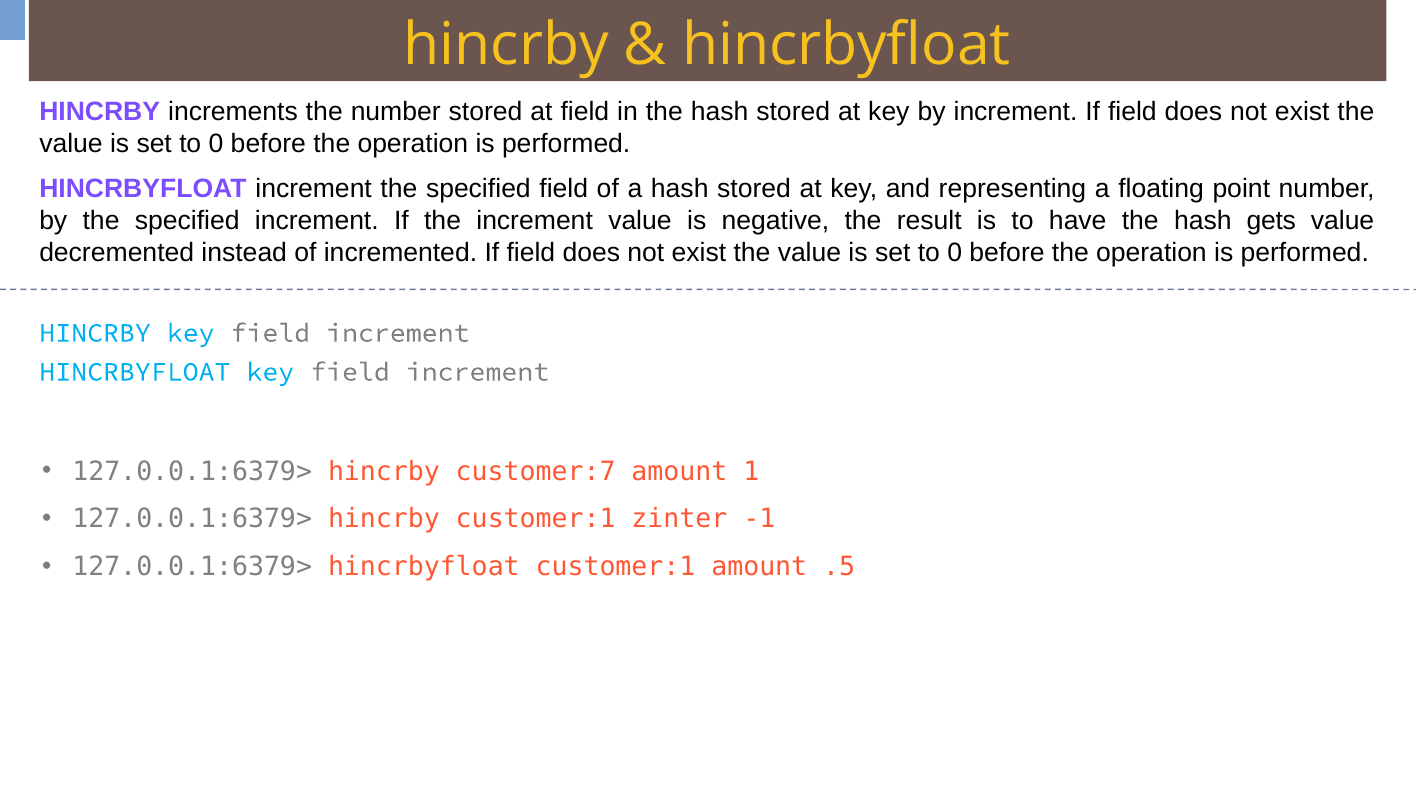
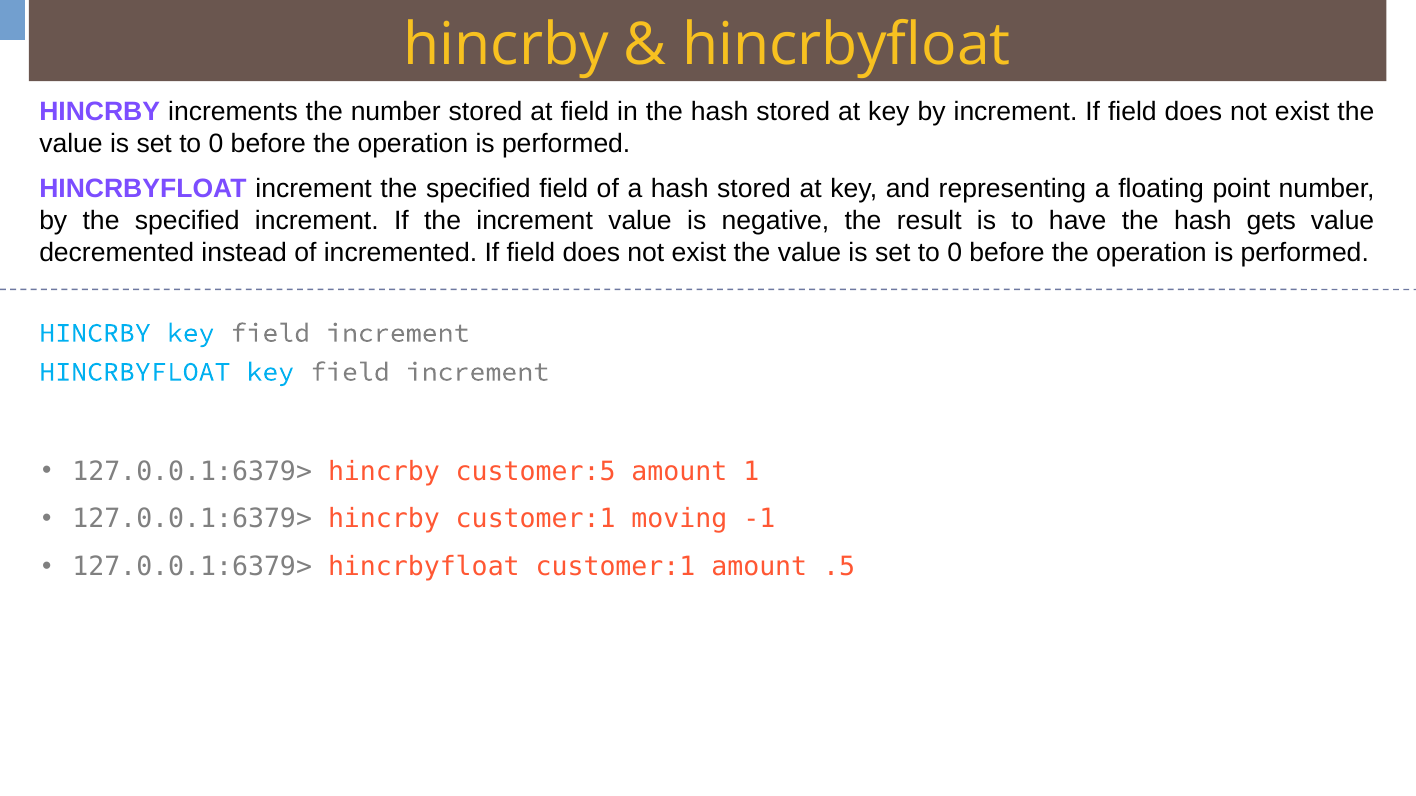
customer:7: customer:7 -> customer:5 (536, 472)
zinter: zinter -> moving (679, 519)
